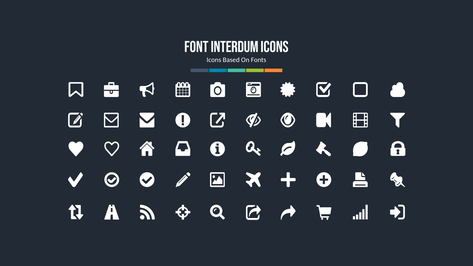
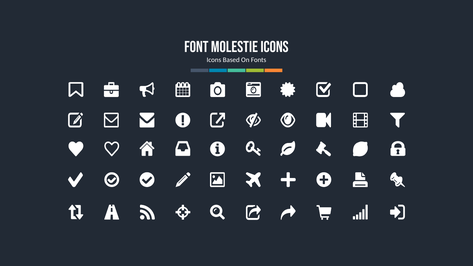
interdum: interdum -> molestie (234, 47)
